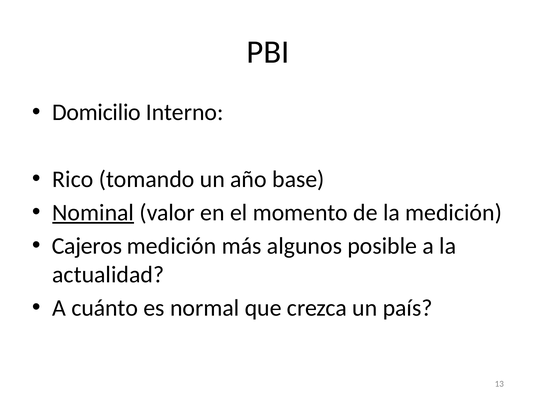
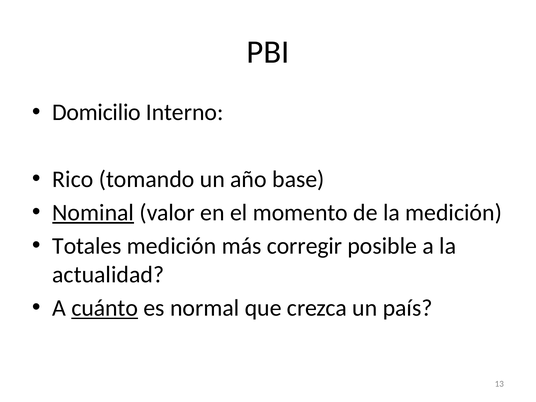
Cajeros: Cajeros -> Totales (87, 246)
algunos: algunos -> corregir (305, 246)
cuánto underline: none -> present (105, 308)
